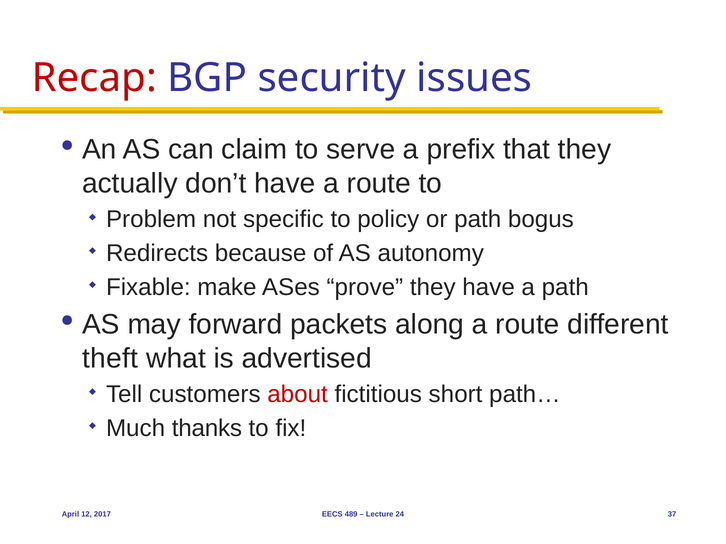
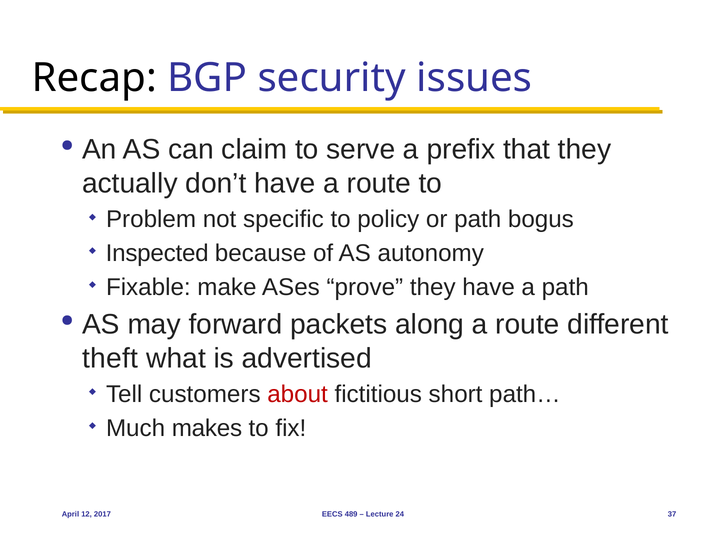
Recap colour: red -> black (94, 78)
Redirects: Redirects -> Inspected (157, 253)
thanks: thanks -> makes (207, 428)
